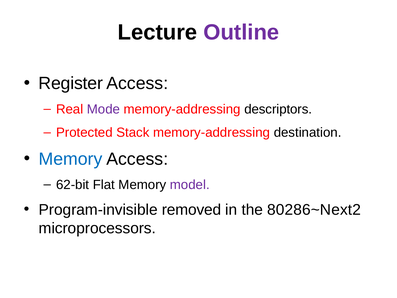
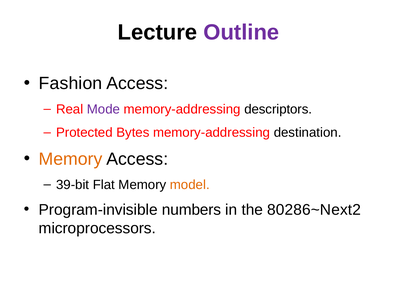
Register: Register -> Fashion (71, 83)
Stack: Stack -> Bytes (133, 133)
Memory colour: blue -> orange (71, 159)
62-bit: 62-bit -> 39-bit (73, 185)
model colour: purple -> orange (190, 185)
removed: removed -> numbers (192, 210)
